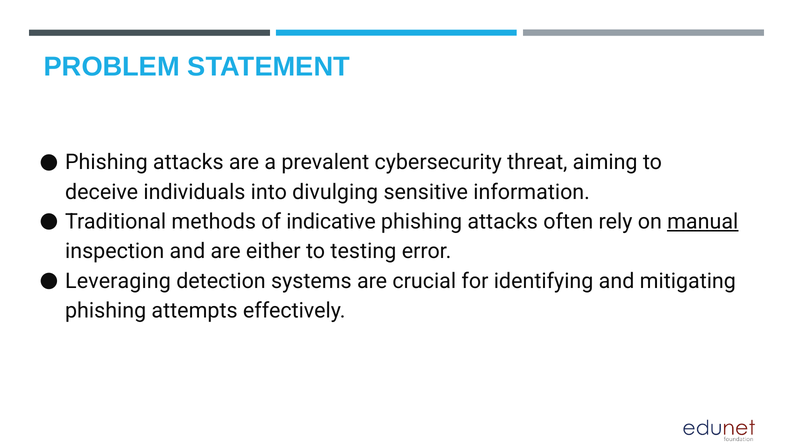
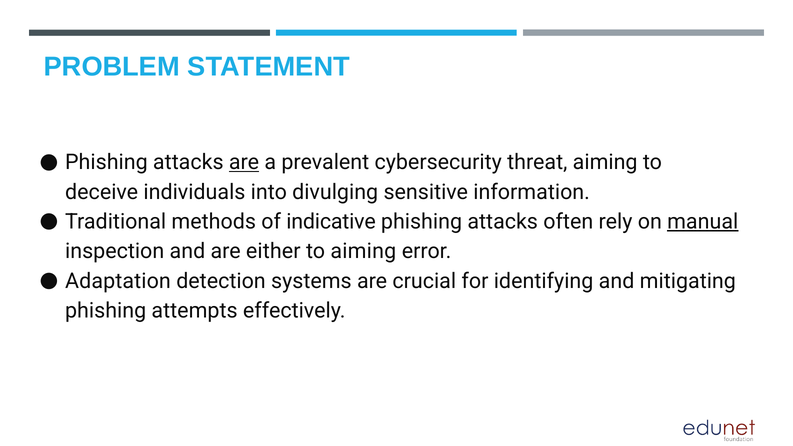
are underline: none -> present (244, 162)
to testing: testing -> aiming (363, 251)
Leveraging: Leveraging -> Adaptation (118, 281)
